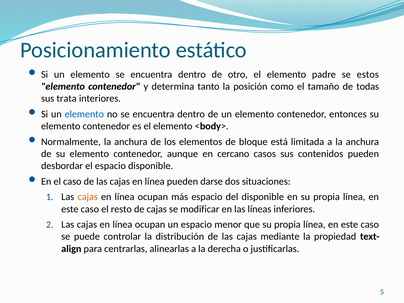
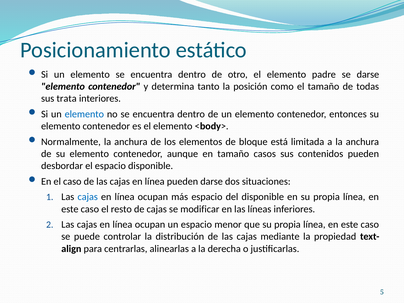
se estos: estos -> darse (368, 74)
en cercano: cercano -> tamaño (233, 154)
cajas colour: orange -> blue (88, 197)
